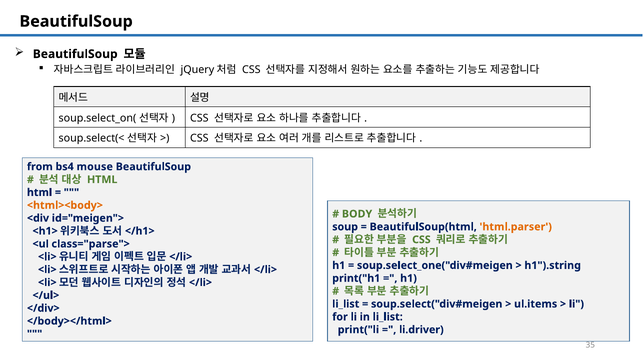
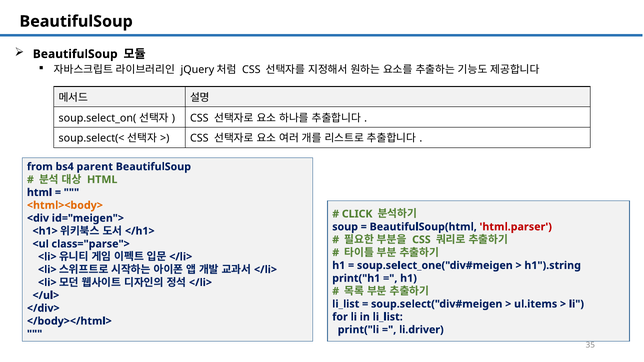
mouse: mouse -> parent (95, 167)
BODY: BODY -> CLICK (357, 214)
html.parser colour: orange -> red (516, 227)
